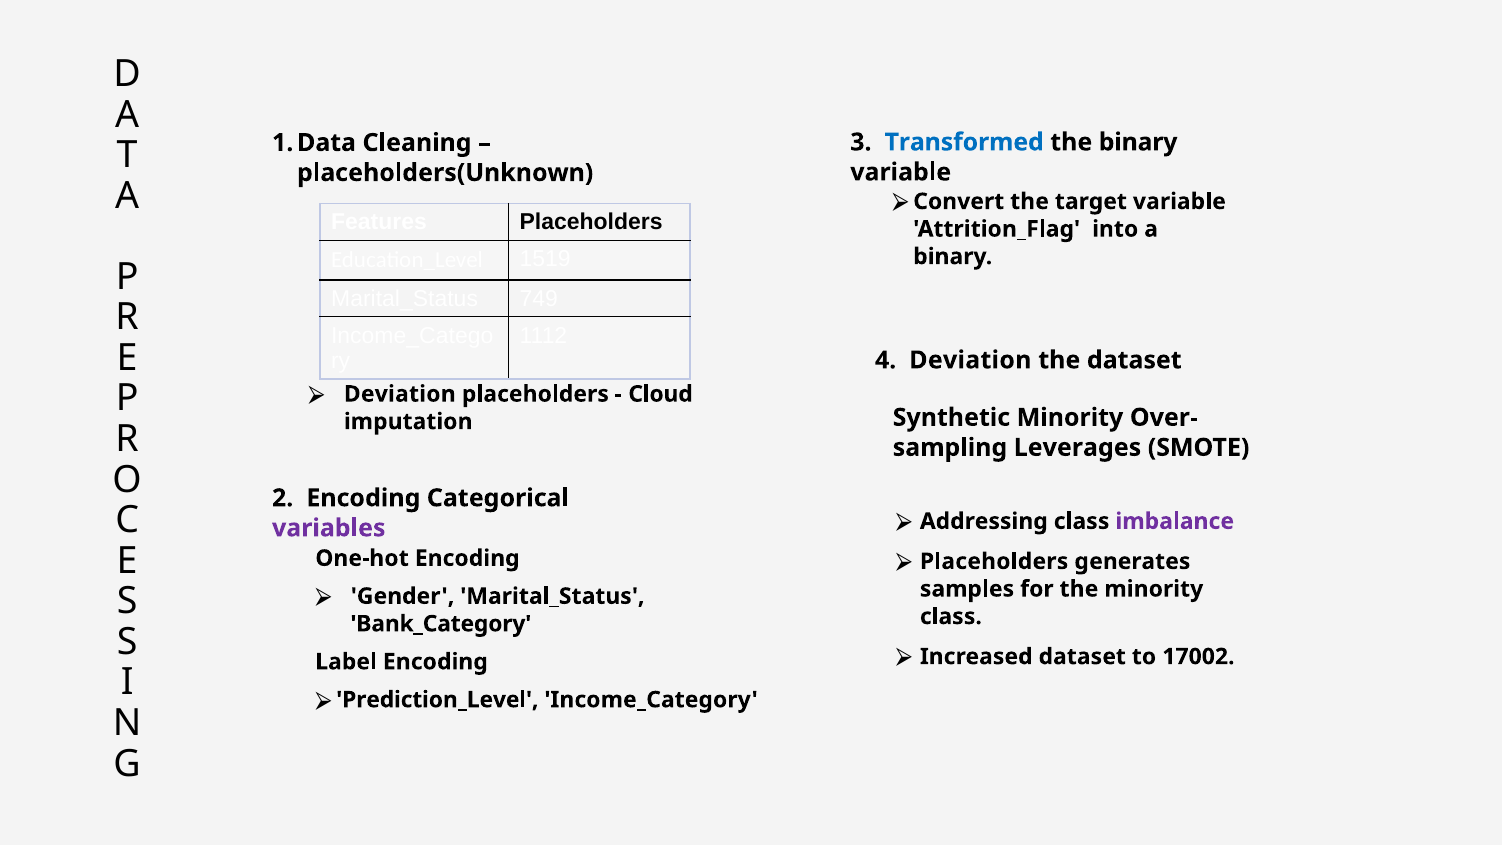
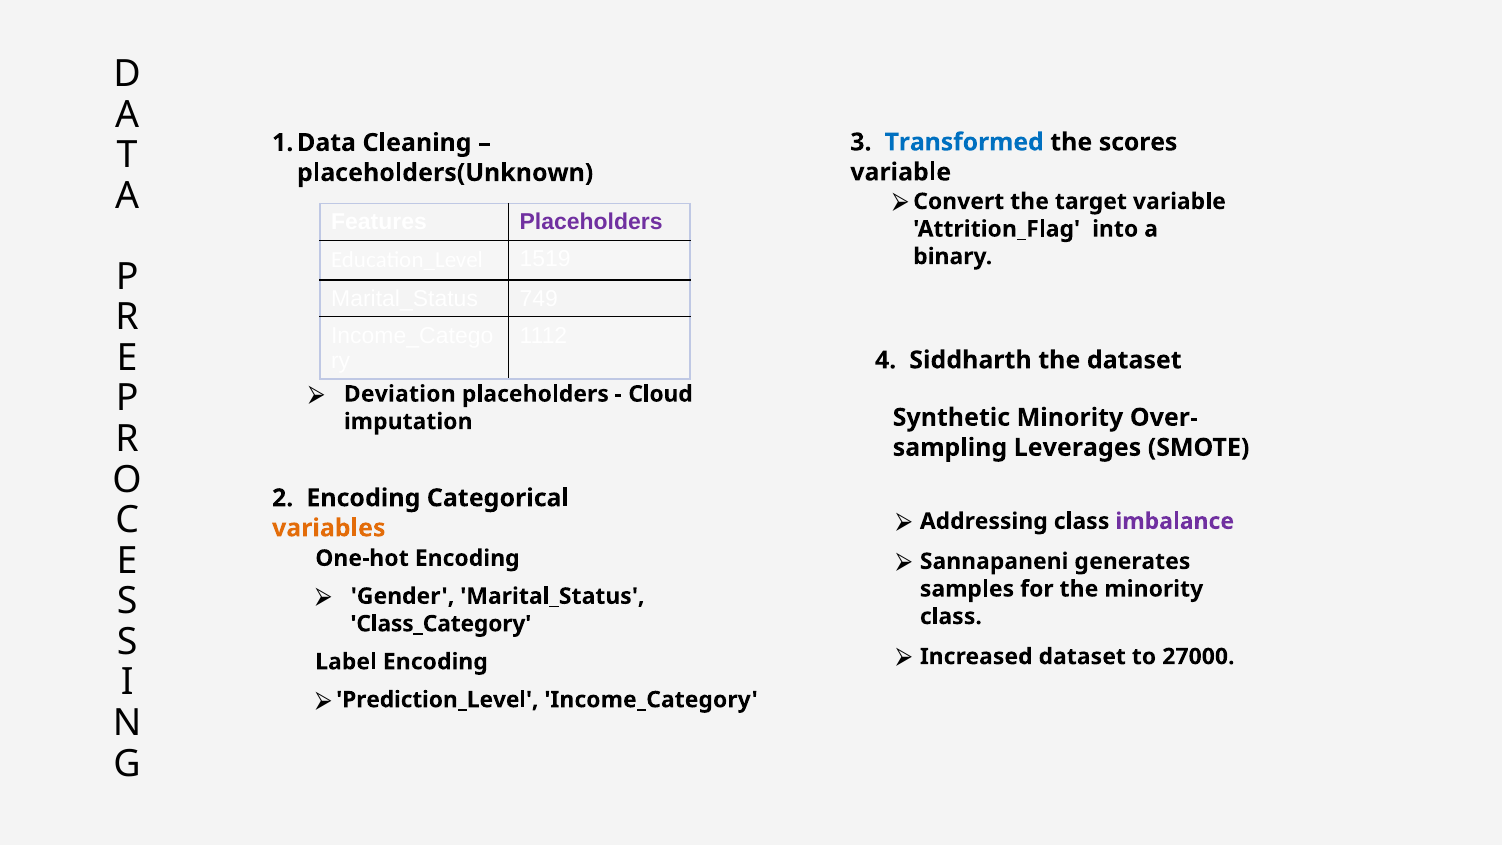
the binary: binary -> scores (1138, 142)
Placeholders colour: black -> purple (591, 222)
4 Deviation: Deviation -> Siddharth (970, 360)
variables colour: purple -> orange (329, 528)
Placeholders: Placeholders -> Sannapaneni (994, 561)
Bank_Category: Bank_Category -> Class_Category (441, 624)
17002: 17002 -> 27000 (1198, 657)
